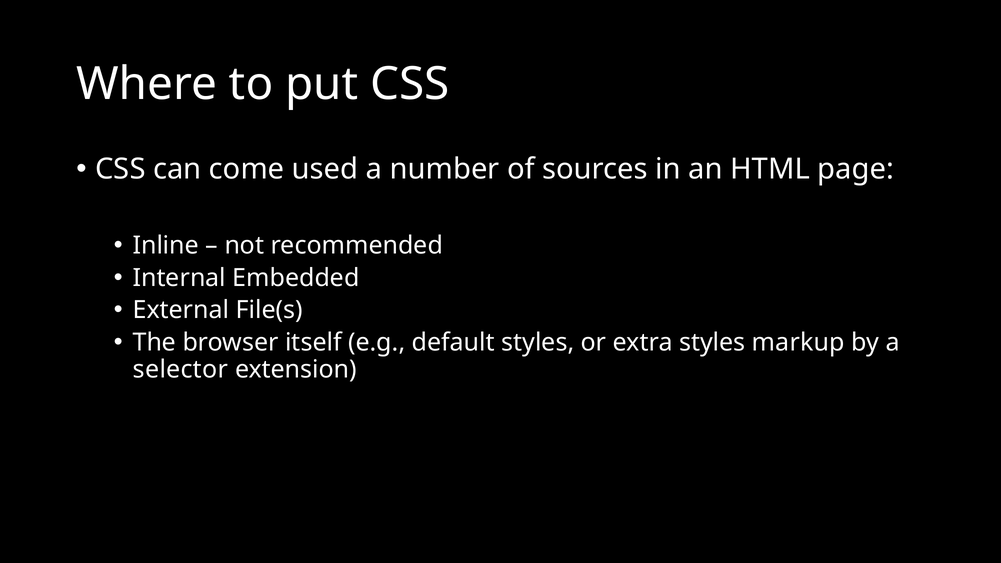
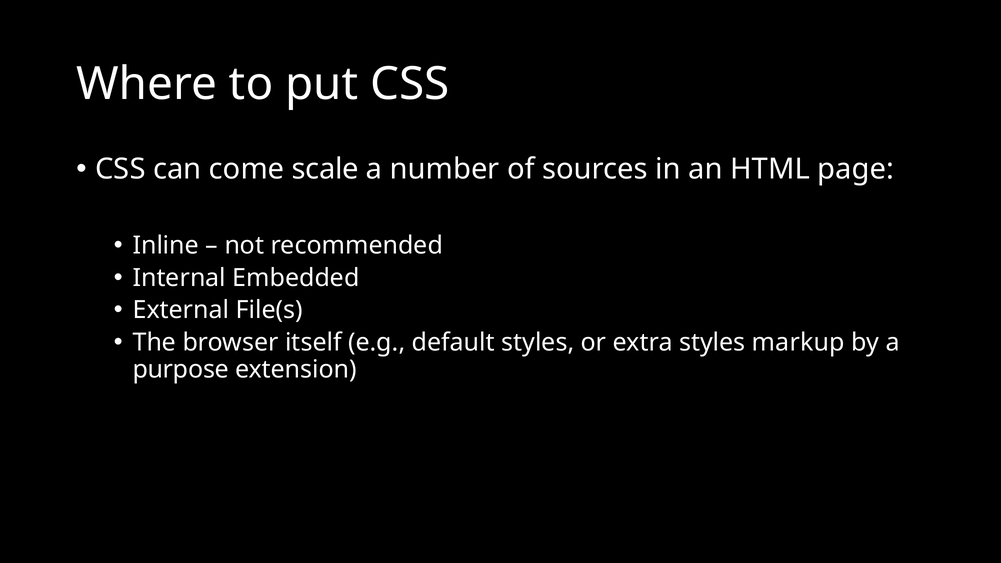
used: used -> scale (325, 169)
selector: selector -> purpose (181, 369)
